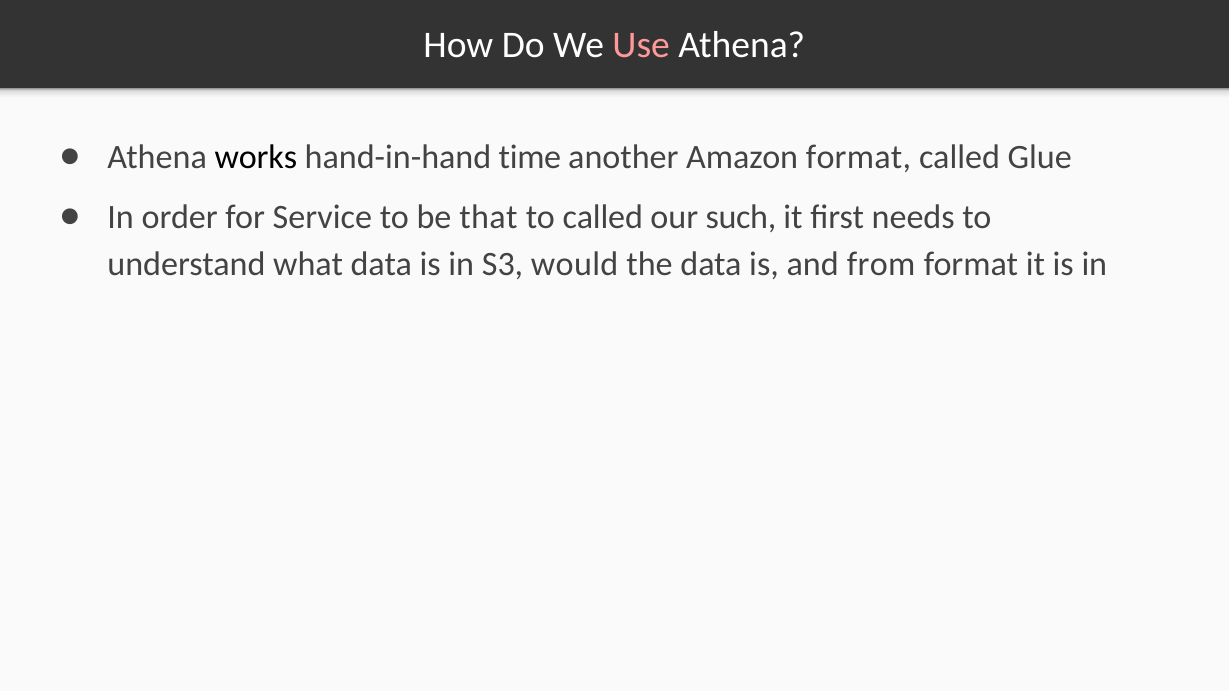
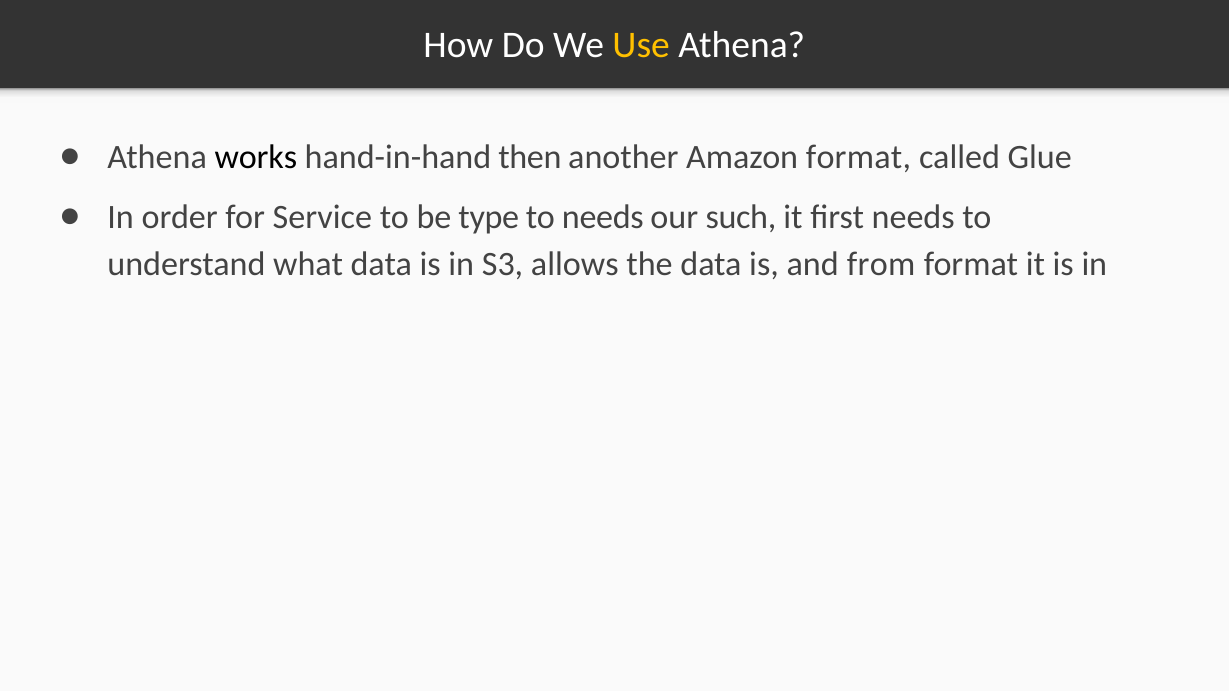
Use colour: pink -> yellow (641, 45)
time: time -> then (530, 157)
that: that -> type (489, 218)
to called: called -> needs (603, 218)
would: would -> allows (575, 265)
